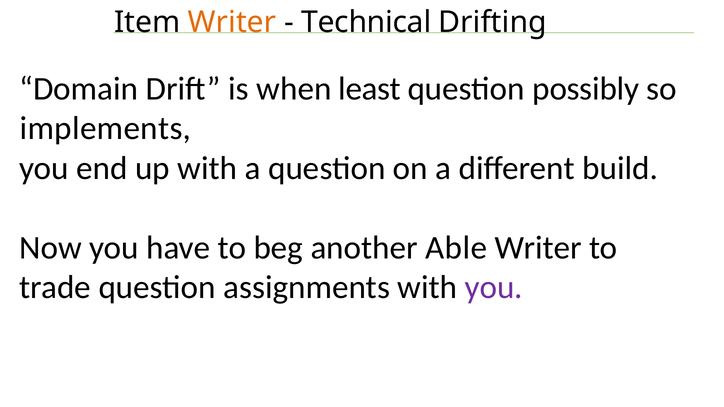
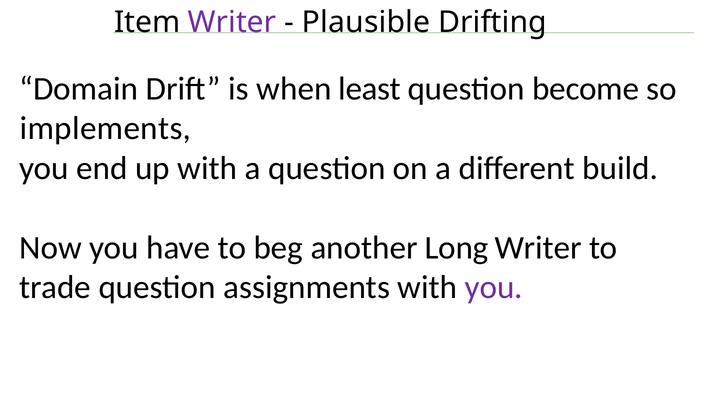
Writer colour: orange -> purple (232, 22)
Technical: Technical -> Plausible (366, 22)
possibly: possibly -> become (586, 89)
Able: Able -> Long (457, 248)
